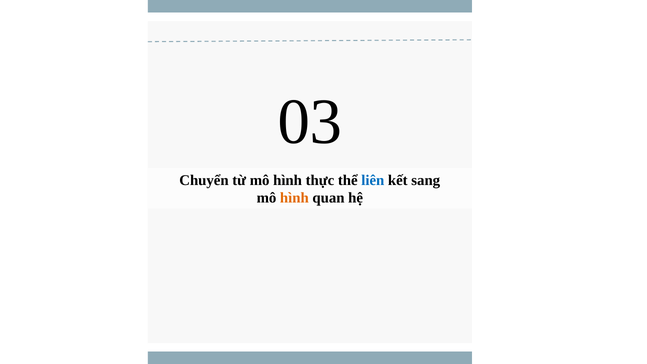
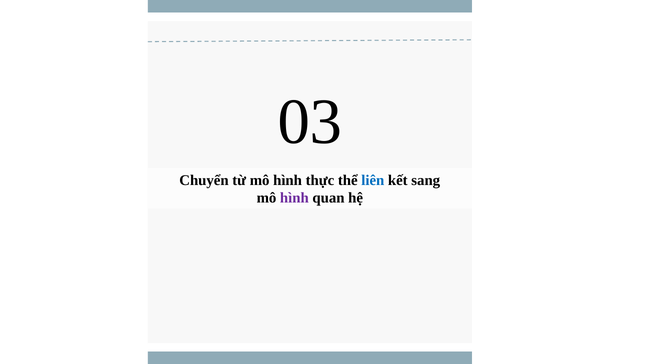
hình colour: orange -> purple (294, 198)
